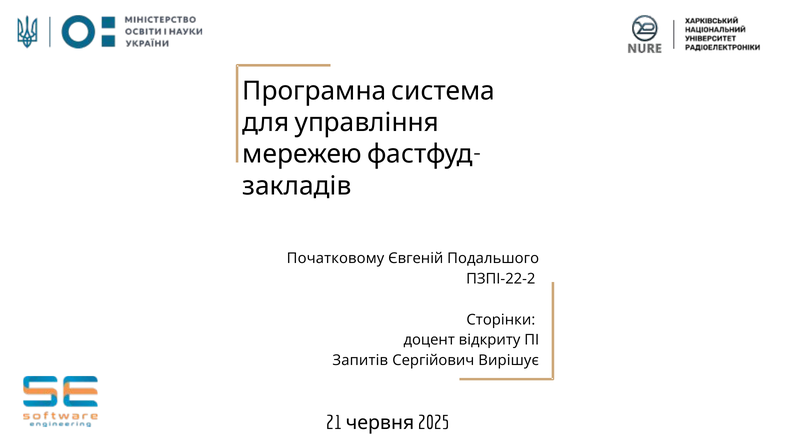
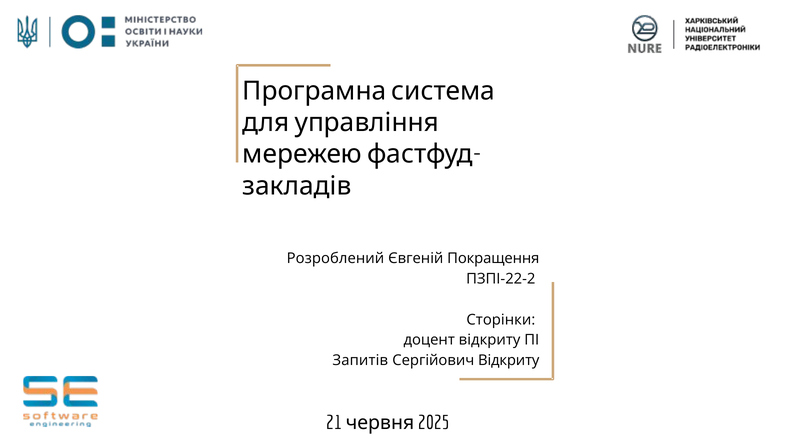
Початковому: Початковому -> Розроблений (335, 259)
Подальшого: Подальшого -> Покращення (493, 259)
Сергійович Вирішує: Вирішує -> Відкриту (509, 361)
